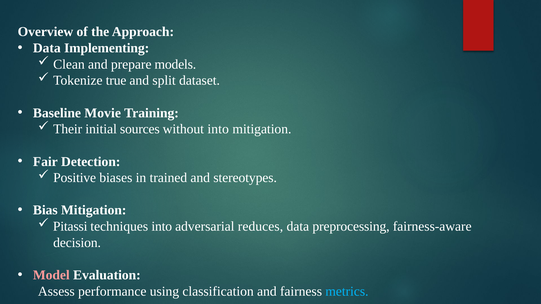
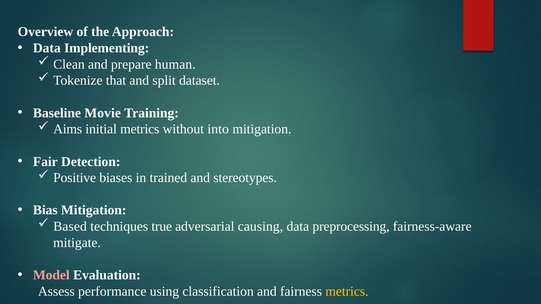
models: models -> human (175, 64)
true: true -> that (116, 81)
Their: Their -> Aims (68, 129)
initial sources: sources -> metrics (140, 129)
Pitassi: Pitassi -> Based (70, 227)
techniques into: into -> true (162, 227)
reduces: reduces -> causing (260, 227)
decision: decision -> mitigate (77, 243)
metrics colour: light blue -> yellow (347, 292)
